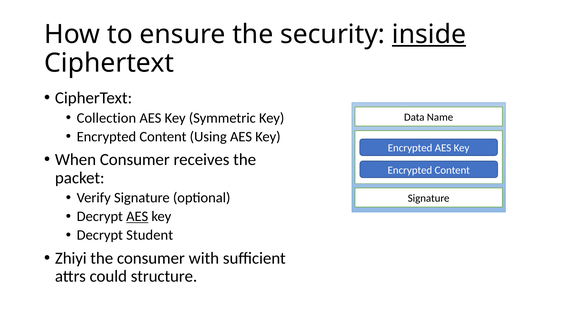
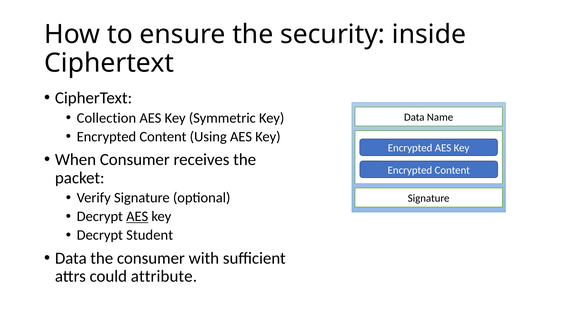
inside underline: present -> none (429, 34)
Zhiyi: Zhiyi -> Data (71, 258)
structure: structure -> attribute (164, 276)
